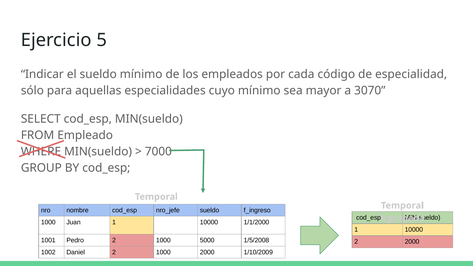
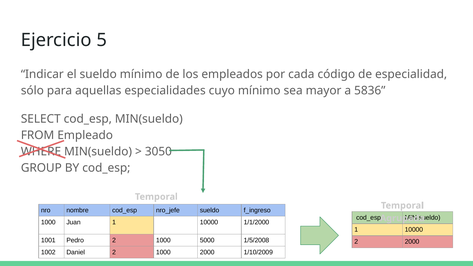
3070: 3070 -> 5836 (370, 91)
7000: 7000 -> 3050 (158, 152)
